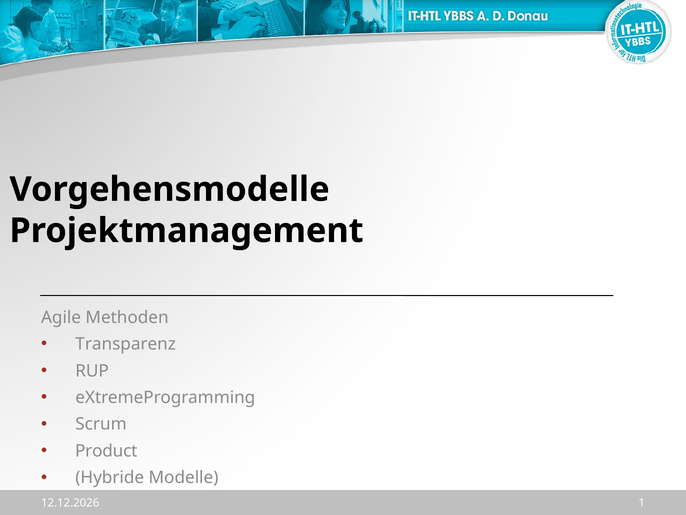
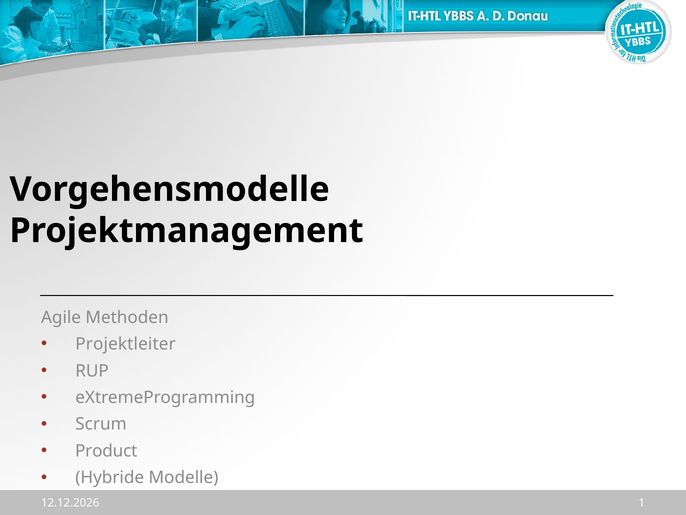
Transparenz: Transparenz -> Projektleiter (126, 344)
